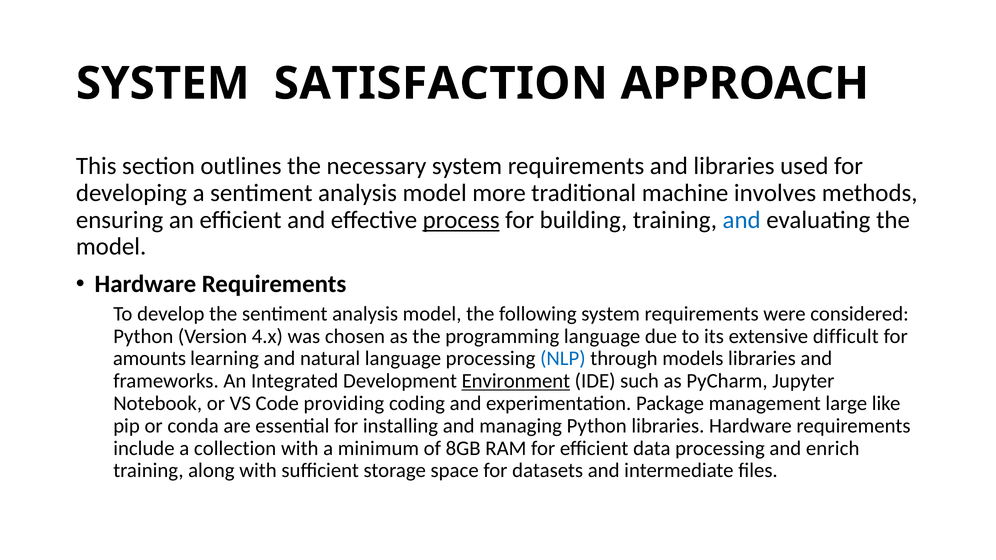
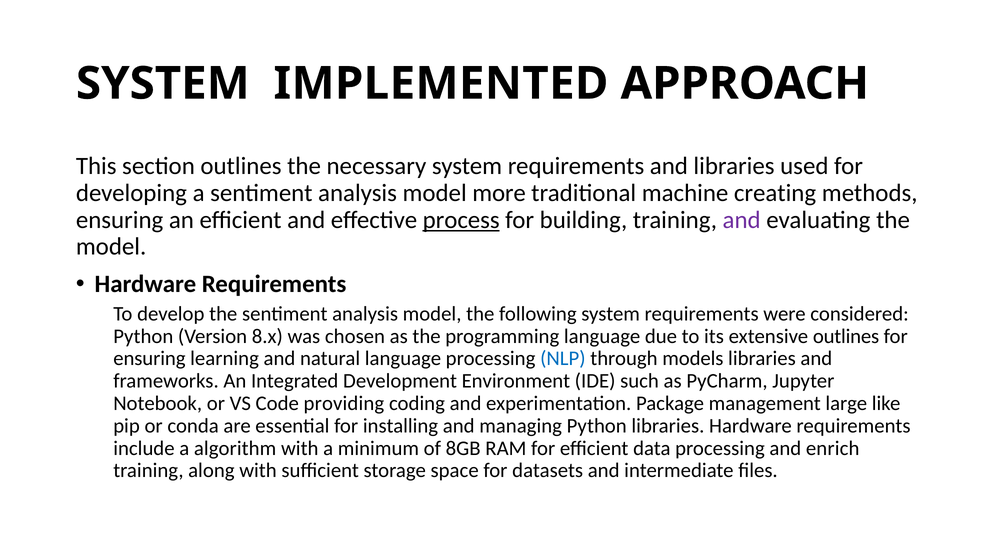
SATISFACTION: SATISFACTION -> IMPLEMENTED (441, 84)
involves: involves -> creating (775, 193)
and colour: blue -> purple (742, 220)
4.x: 4.x -> 8.x (267, 336)
extensive difficult: difficult -> outlines (846, 336)
amounts: amounts -> ensuring (149, 359)
Environment underline: present -> none (516, 381)
collection: collection -> algorithm (235, 448)
